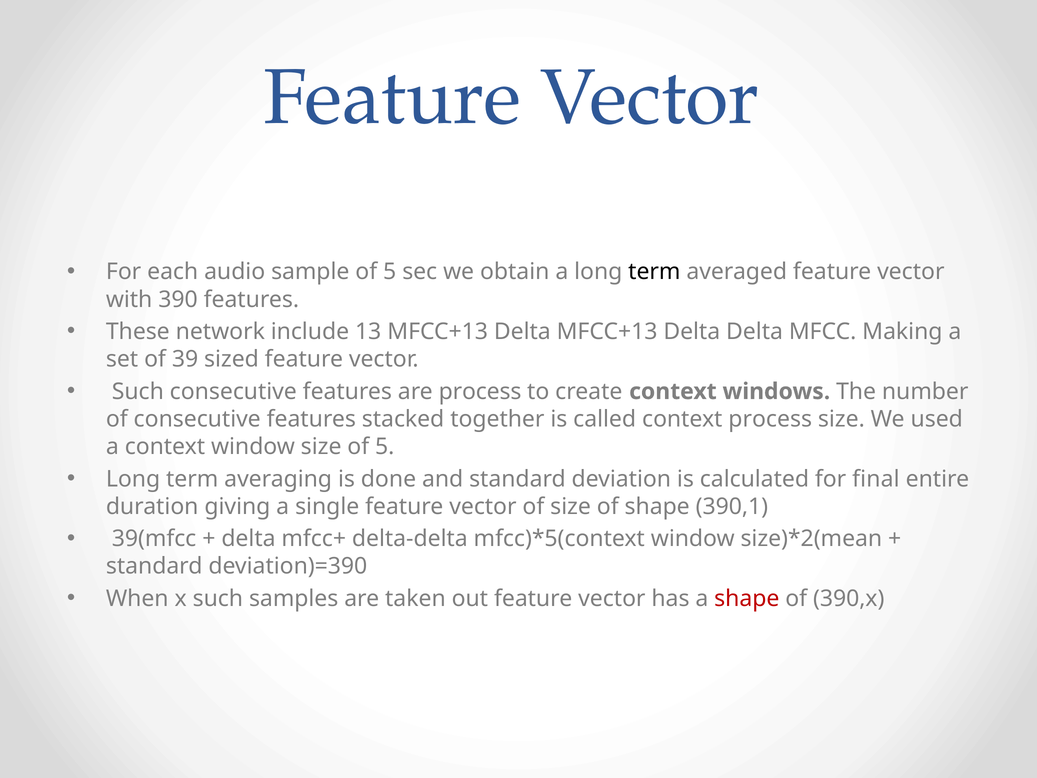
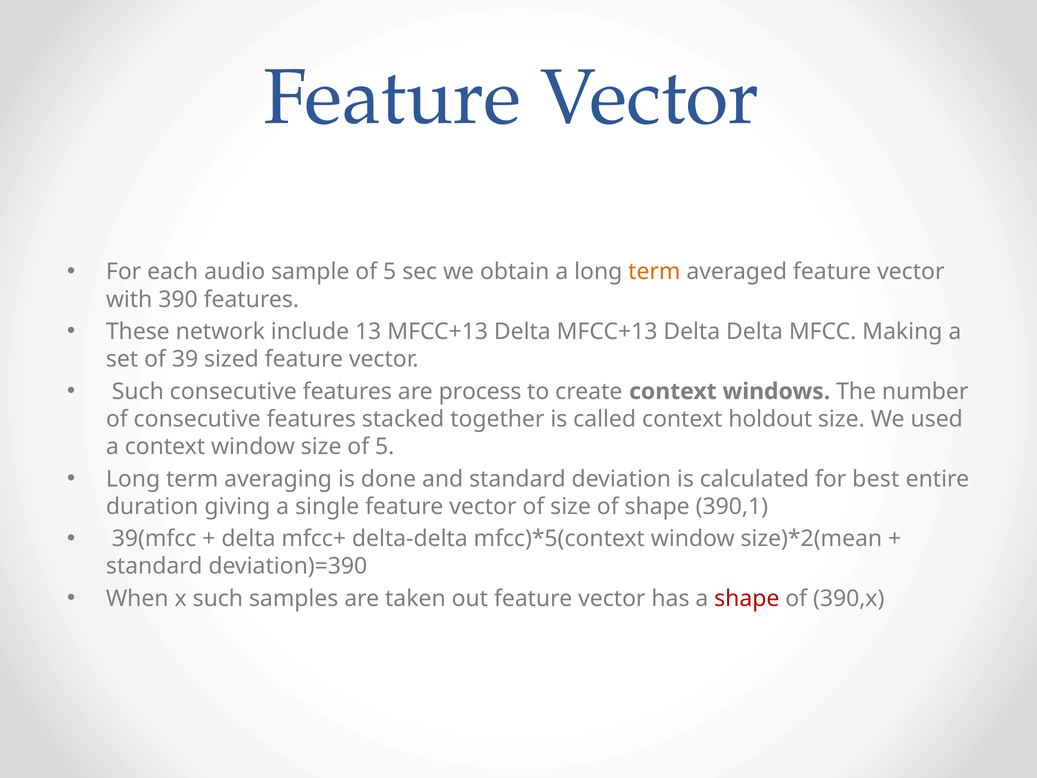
term colour: black -> orange (654, 272)
context process: process -> holdout (770, 419)
final: final -> best (876, 479)
